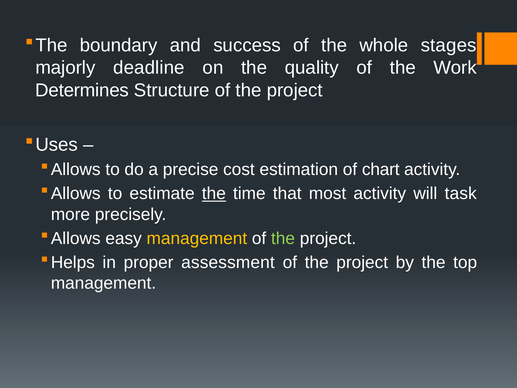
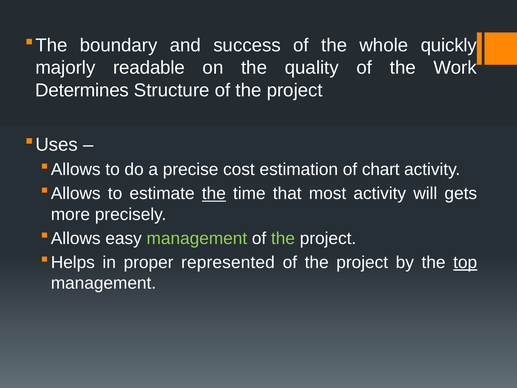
stages: stages -> quickly (449, 45)
deadline: deadline -> readable (149, 68)
task: task -> gets (461, 193)
management colour: yellow -> light green (197, 238)
assessment: assessment -> represented (228, 262)
top underline: none -> present (465, 262)
